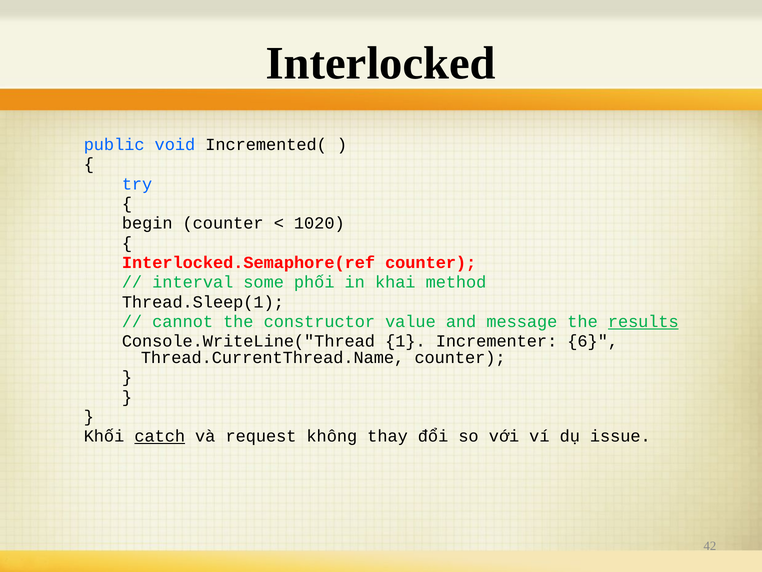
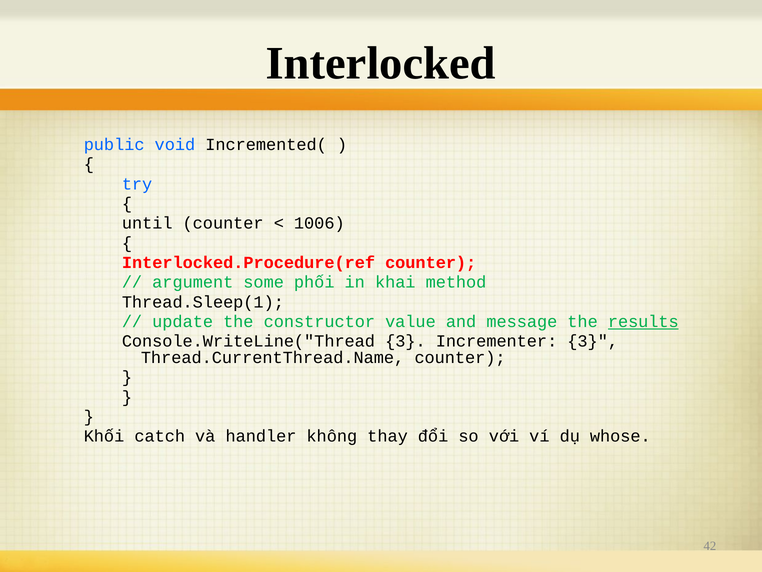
begin: begin -> until (147, 223)
1020: 1020 -> 1006 (319, 223)
Interlocked.Semaphore(ref: Interlocked.Semaphore(ref -> Interlocked.Procedure(ref (248, 262)
interval: interval -> argument (193, 282)
cannot: cannot -> update (183, 321)
Console.WriteLine("Thread 1: 1 -> 3 (405, 341)
Incrementer 6: 6 -> 3 (593, 341)
catch underline: present -> none (160, 436)
request: request -> handler (261, 436)
issue: issue -> whose (620, 436)
